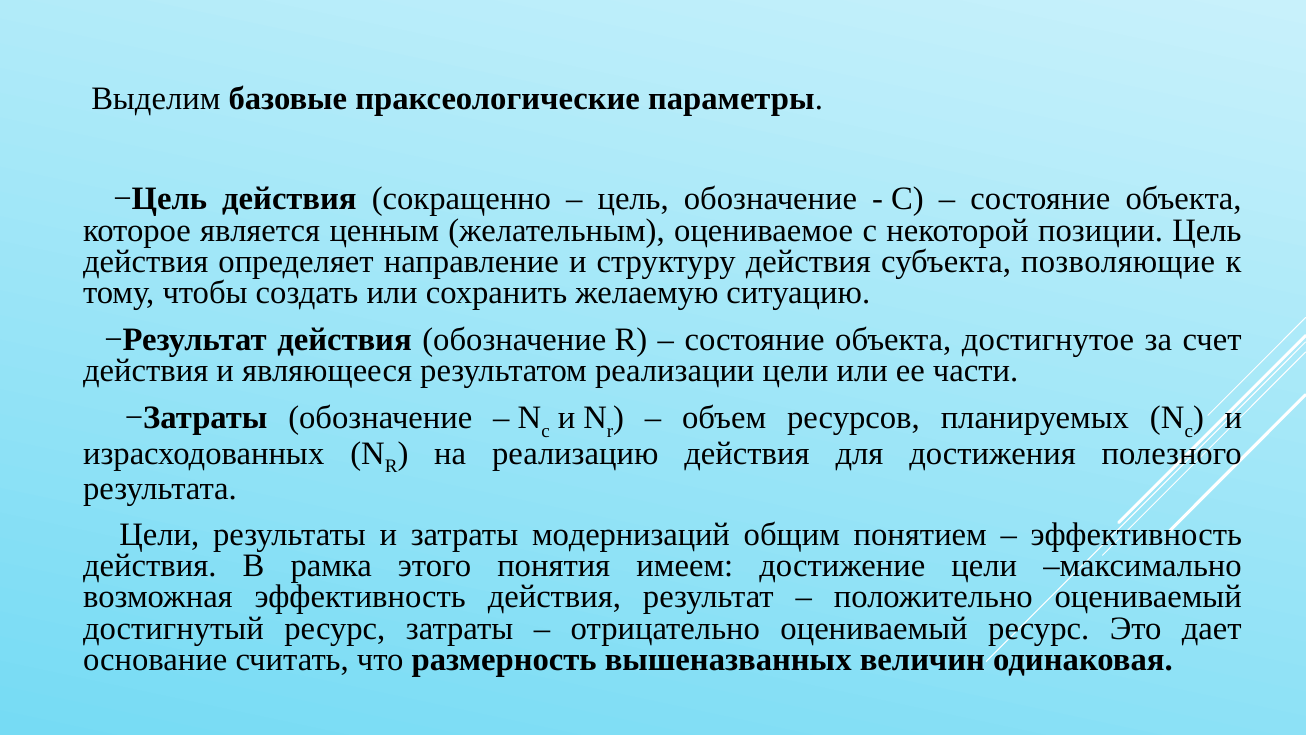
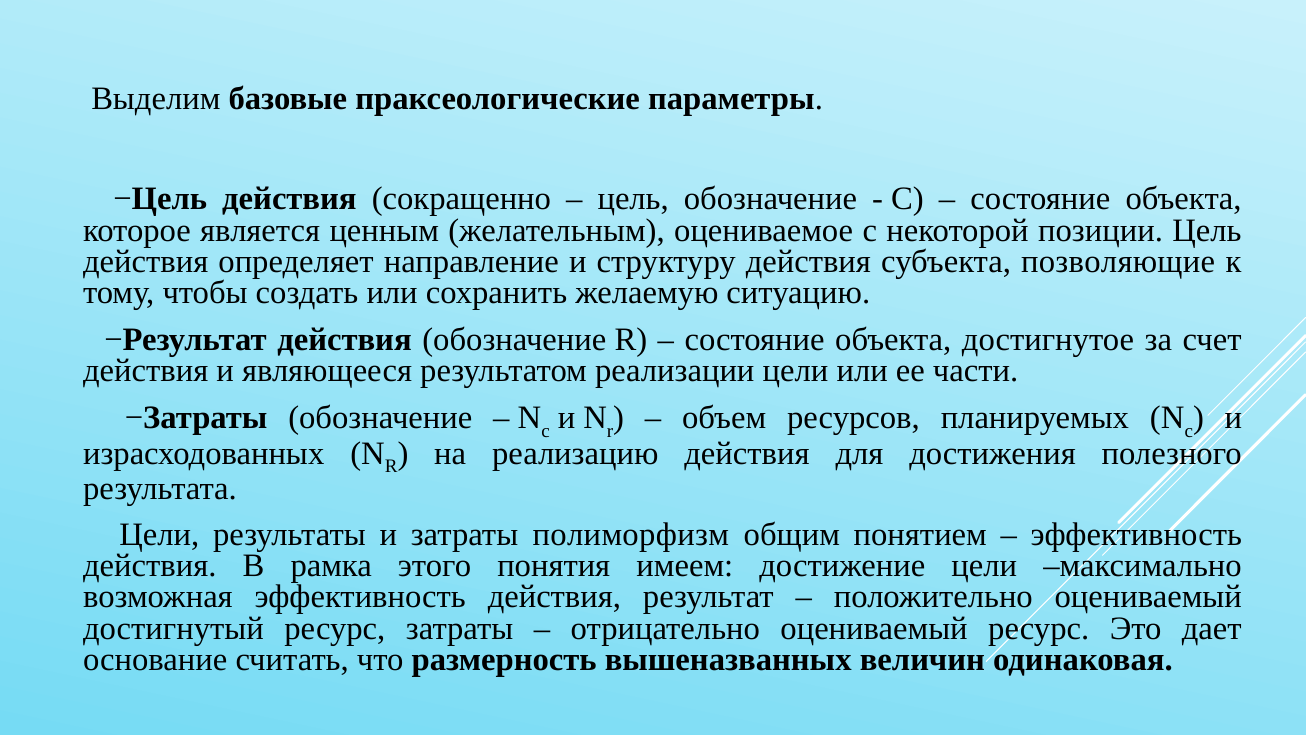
модернизаций: модернизаций -> полиморфизм (631, 534)
